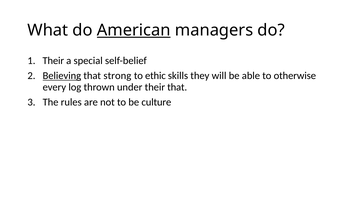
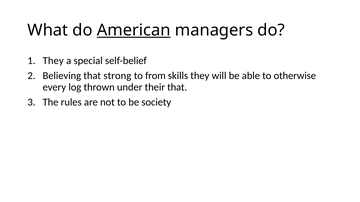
Their: Their -> They (53, 61)
Believing underline: present -> none (62, 76)
ethic: ethic -> from (155, 76)
culture: culture -> society (156, 102)
